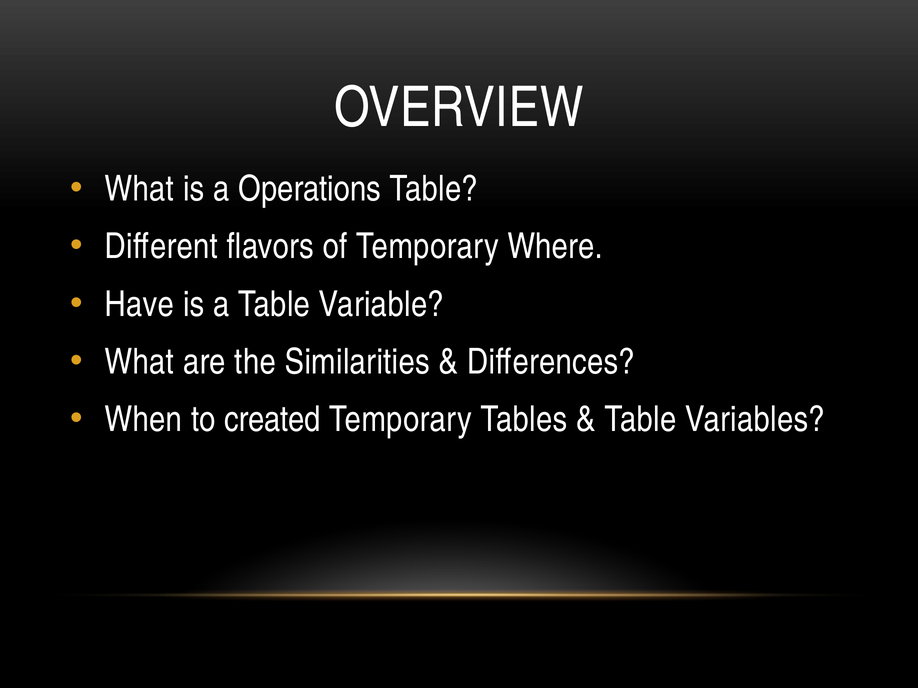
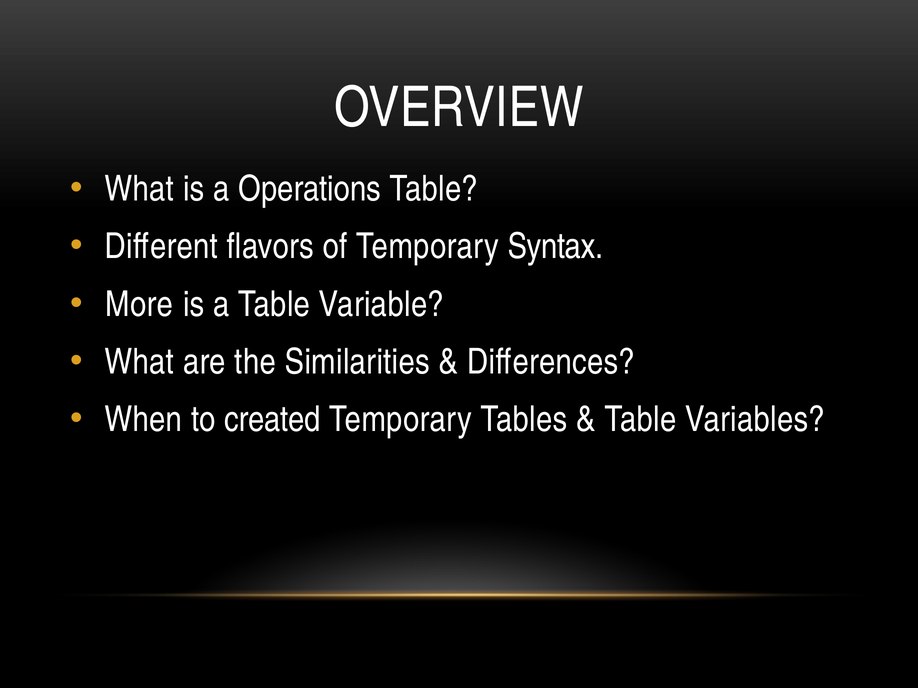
Where: Where -> Syntax (555, 247)
Have: Have -> More (139, 305)
